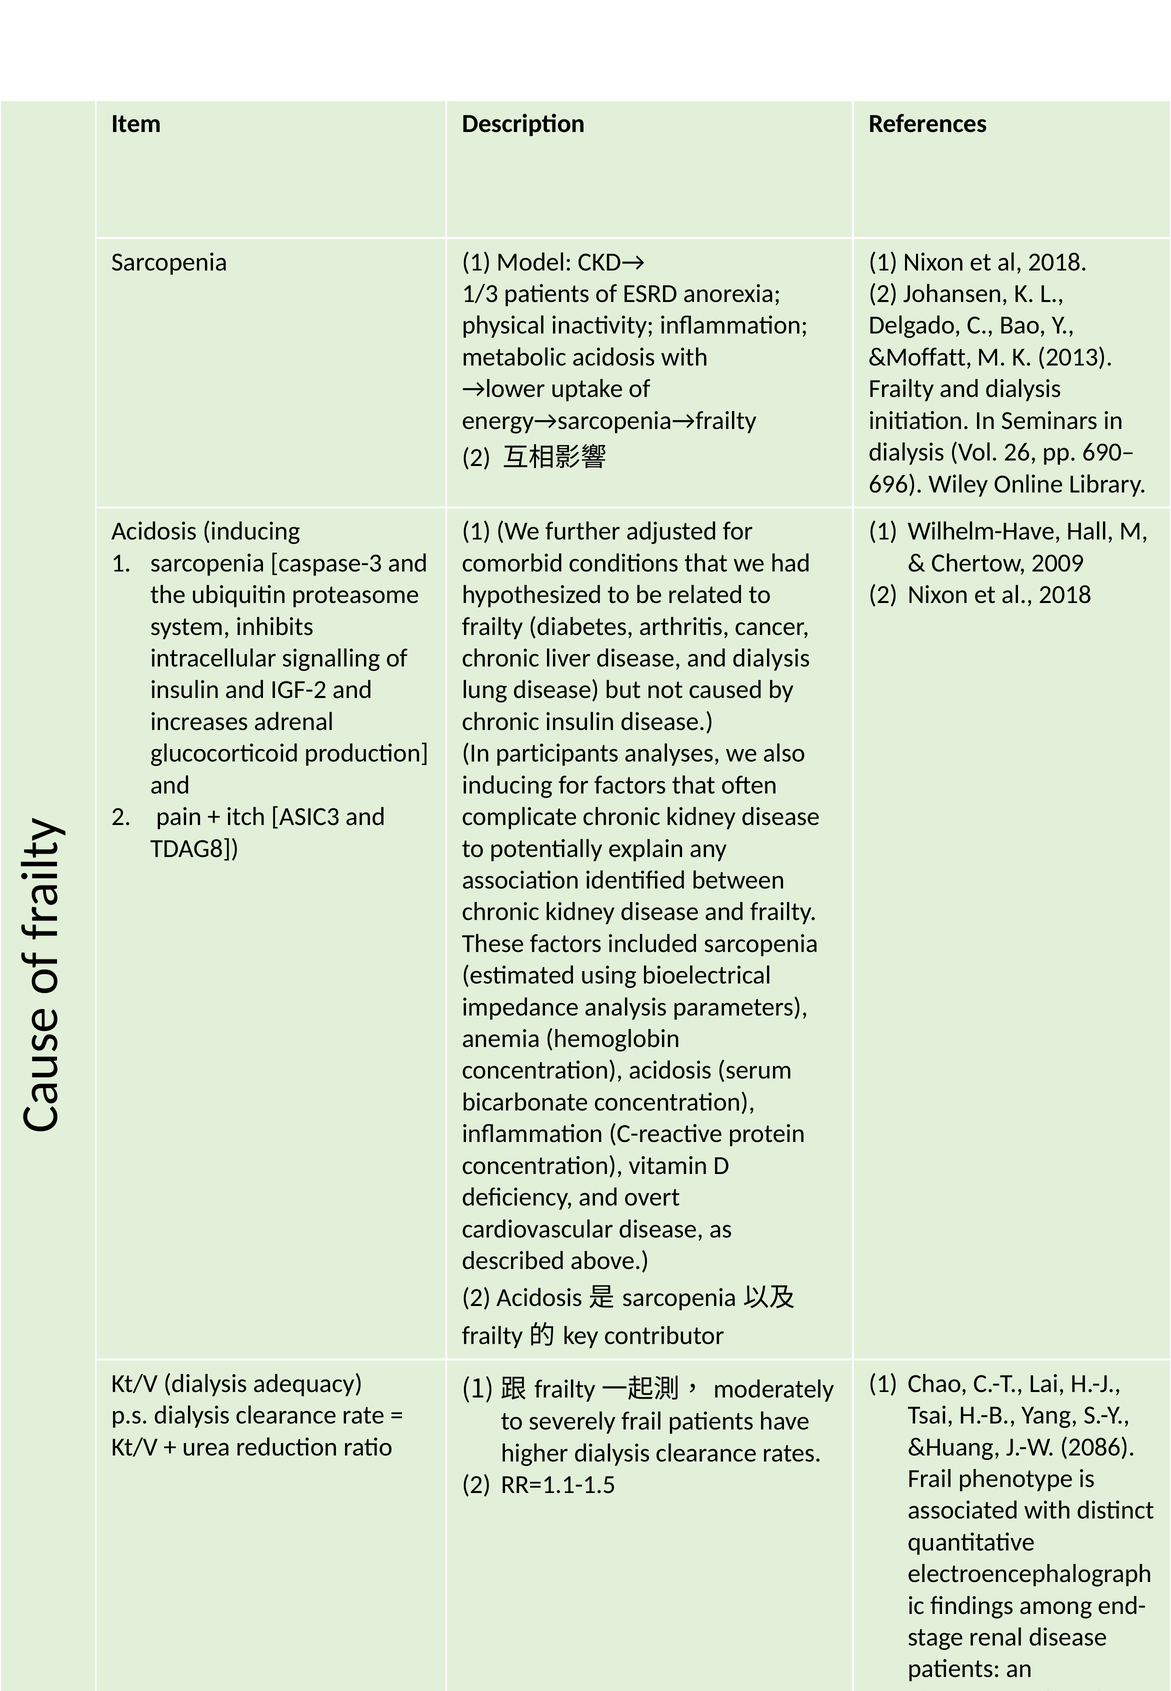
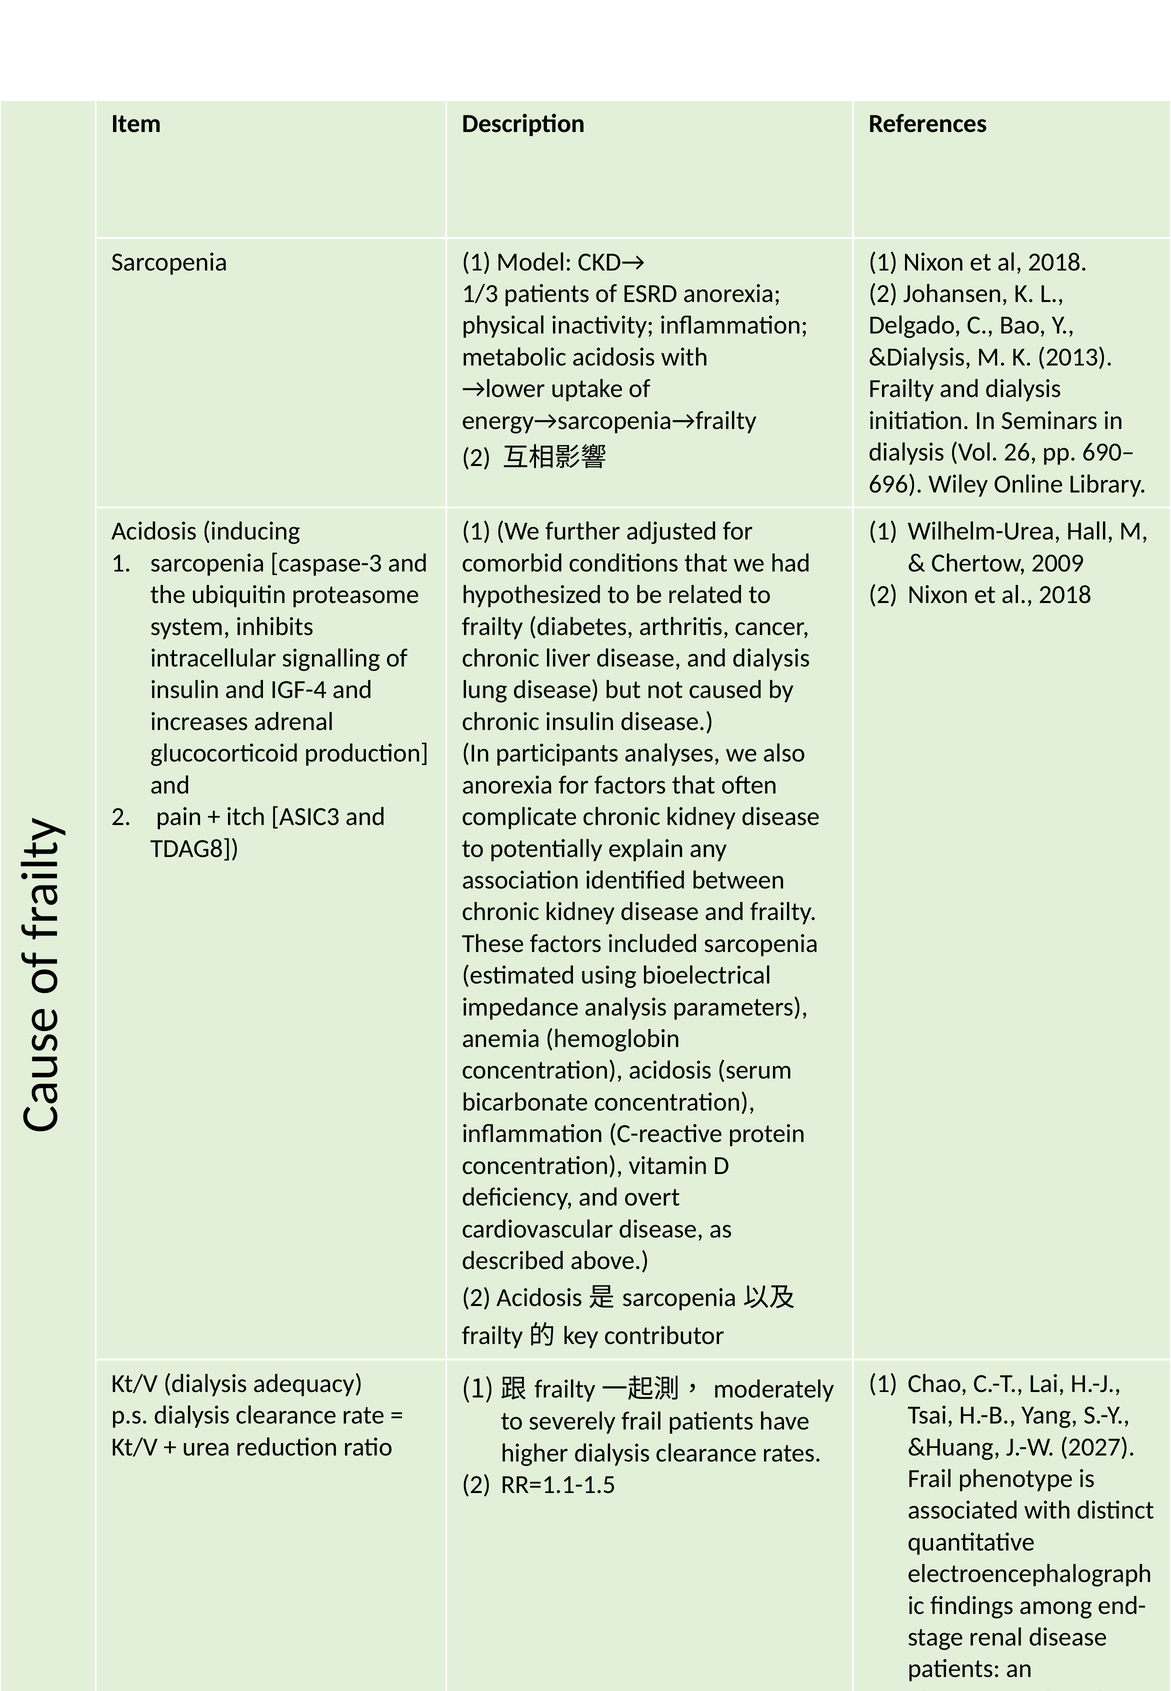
&Moffatt: &Moffatt -> &Dialysis (920, 357)
Wilhelm-Have: Wilhelm-Have -> Wilhelm-Urea (984, 531)
IGF-2: IGF-2 -> IGF-4 (299, 690)
inducing: inducing -> anorexia (507, 785)
2086: 2086 -> 2027 (1098, 1447)
